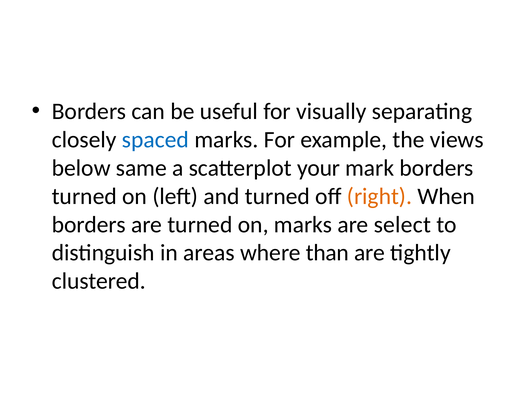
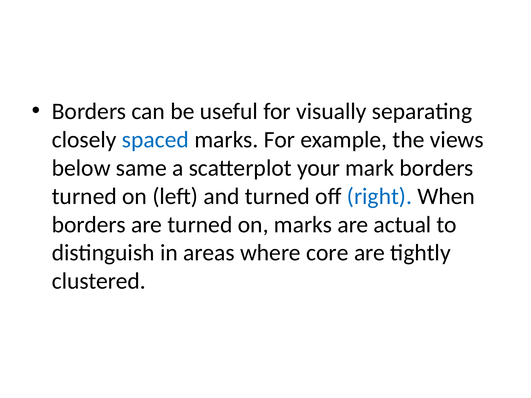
right colour: orange -> blue (379, 196)
select: select -> actual (402, 225)
than: than -> core (327, 253)
